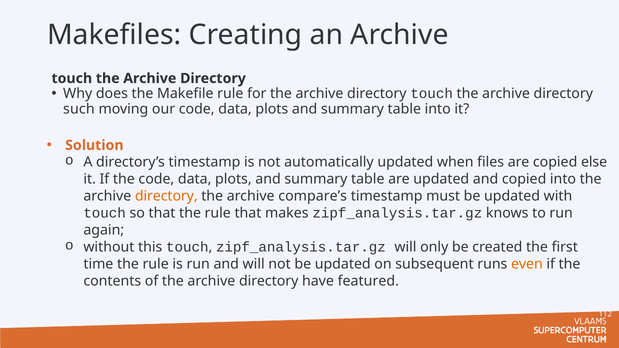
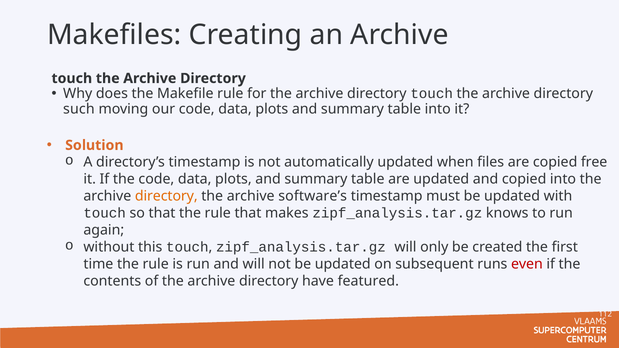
else: else -> free (594, 162)
compare’s: compare’s -> software’s (313, 196)
even colour: orange -> red (527, 264)
